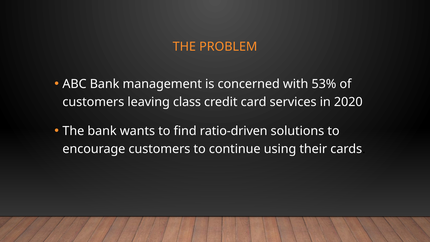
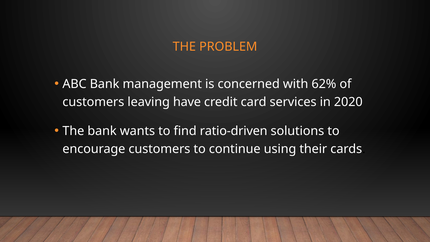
53%: 53% -> 62% (324, 84)
class: class -> have (187, 102)
